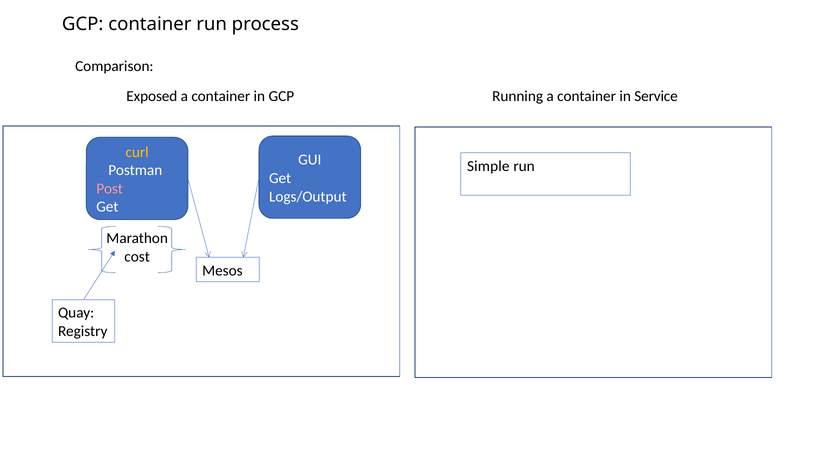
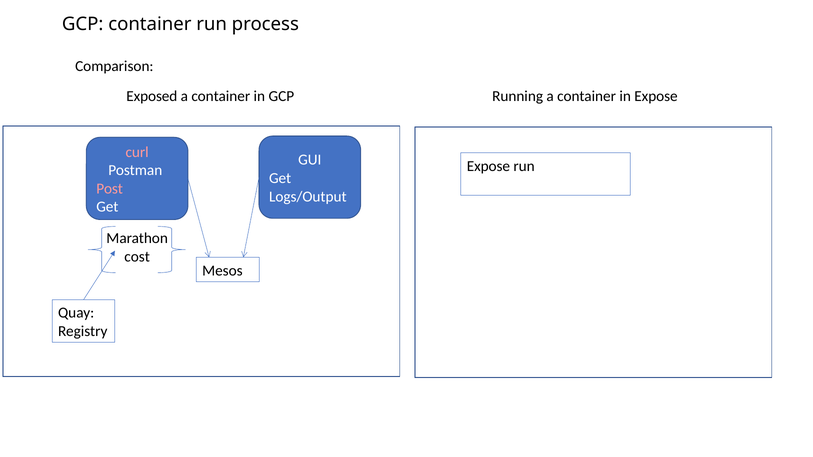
in Service: Service -> Expose (656, 96)
curl colour: yellow -> pink (137, 152)
Simple: Simple -> Expose (488, 166)
